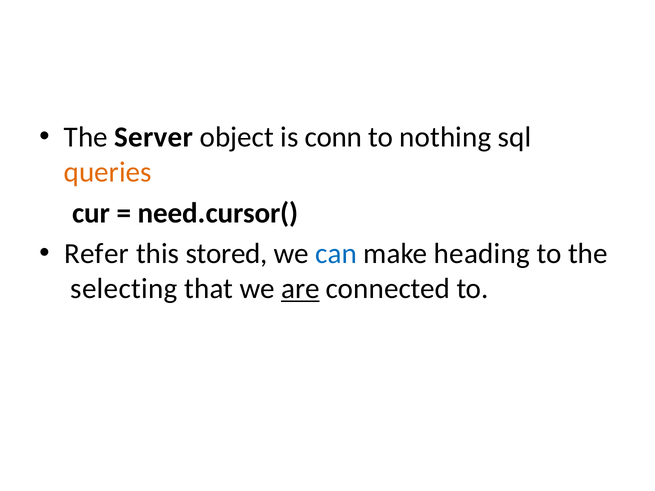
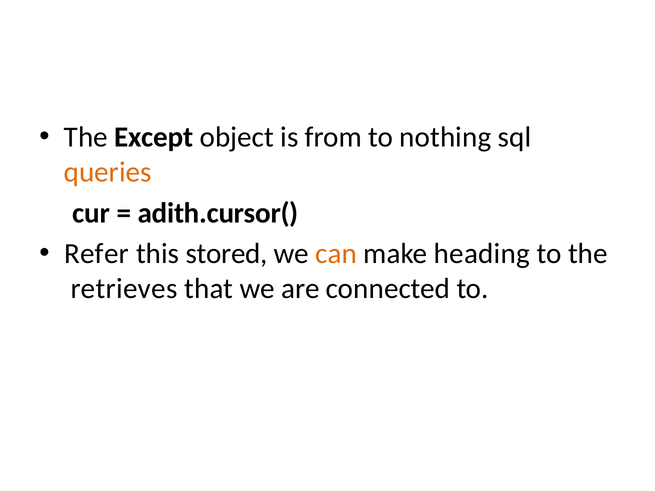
Server: Server -> Except (154, 137)
conn: conn -> from (333, 137)
need.cursor(: need.cursor( -> adith.cursor( (218, 213)
can colour: blue -> orange (336, 254)
selecting: selecting -> retrieves (124, 289)
are underline: present -> none (300, 289)
